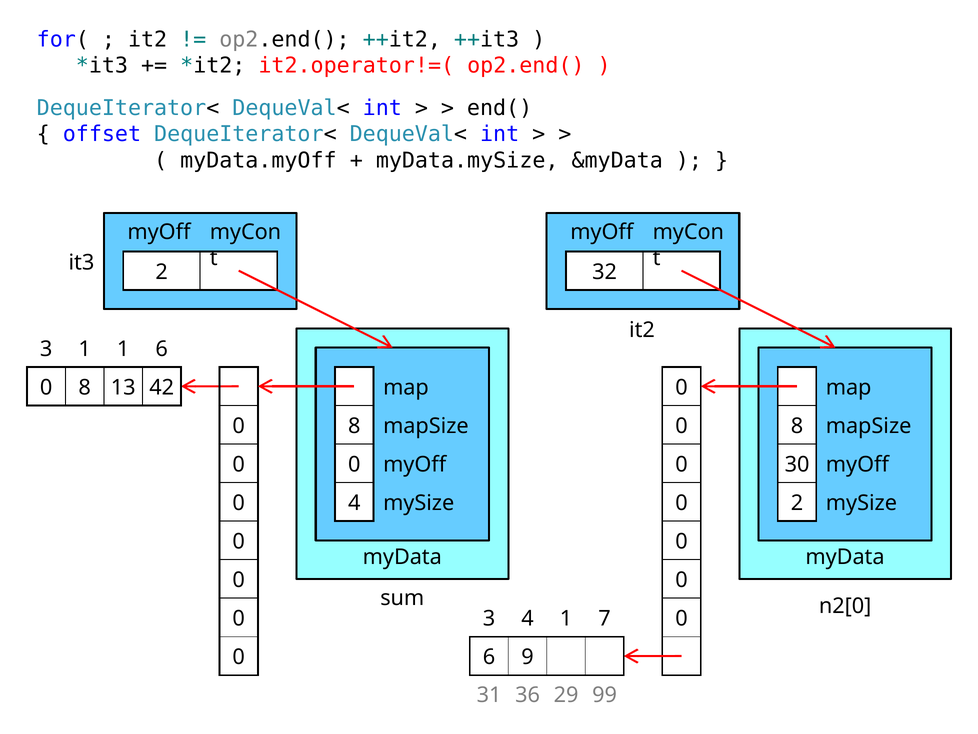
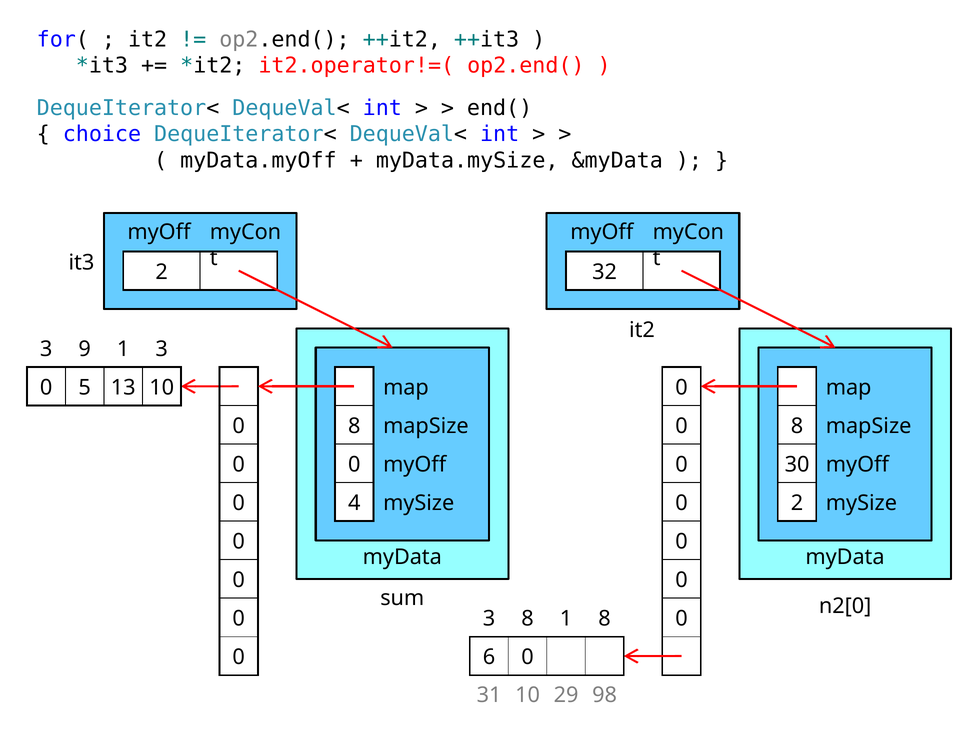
offset: offset -> choice (102, 134)
3 1: 1 -> 9 (85, 349)
1 6: 6 -> 3 (162, 349)
0 8: 8 -> 5 (85, 387)
13 42: 42 -> 10 (162, 387)
3 4: 4 -> 8 (528, 618)
1 7: 7 -> 8 (605, 618)
6 9: 9 -> 0 (528, 657)
31 36: 36 -> 10 (528, 695)
99: 99 -> 98 (605, 695)
